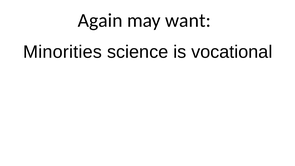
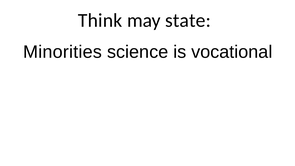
Again: Again -> Think (100, 20)
want: want -> state (188, 20)
